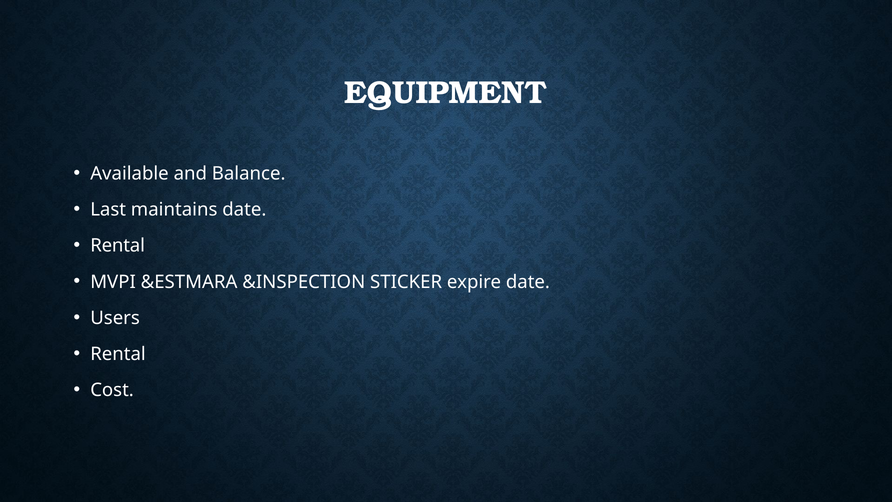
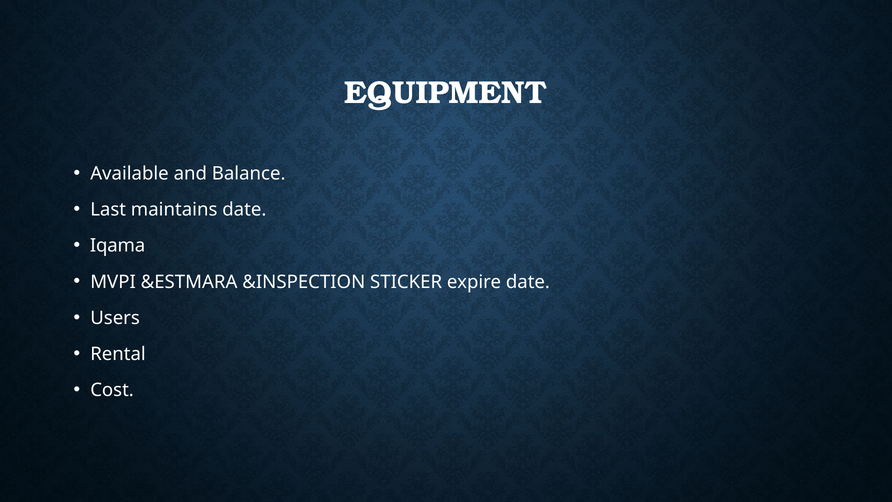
Rental: Rental -> Iqama (118, 246)
